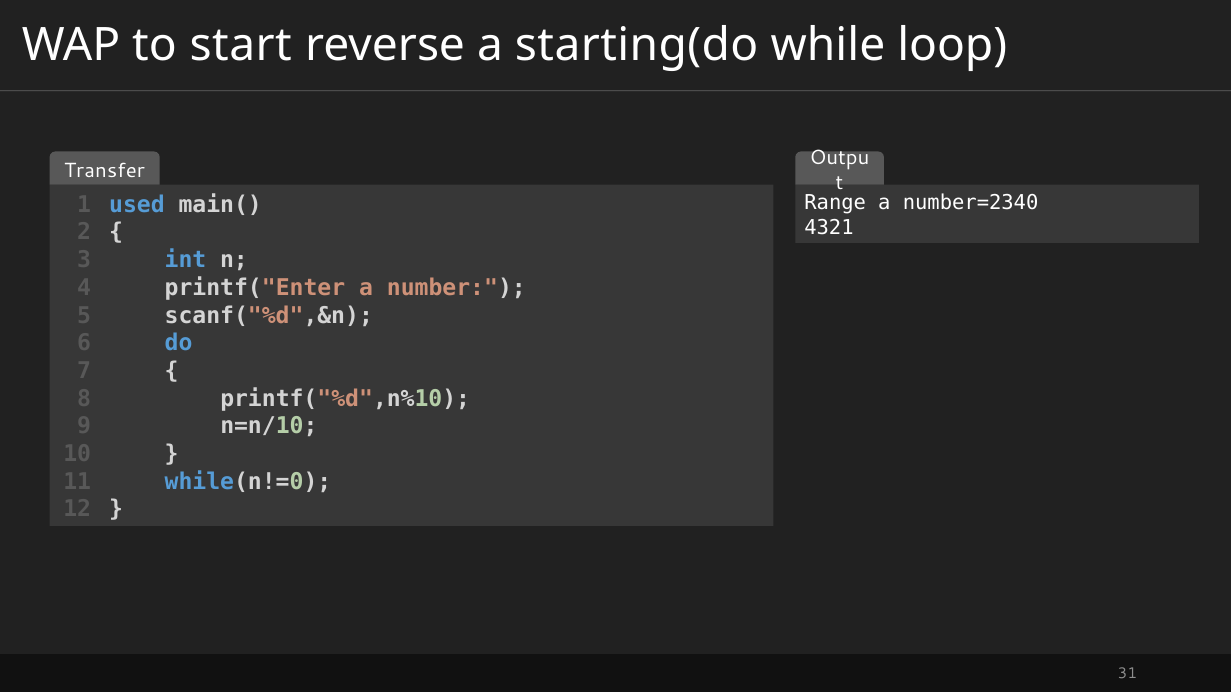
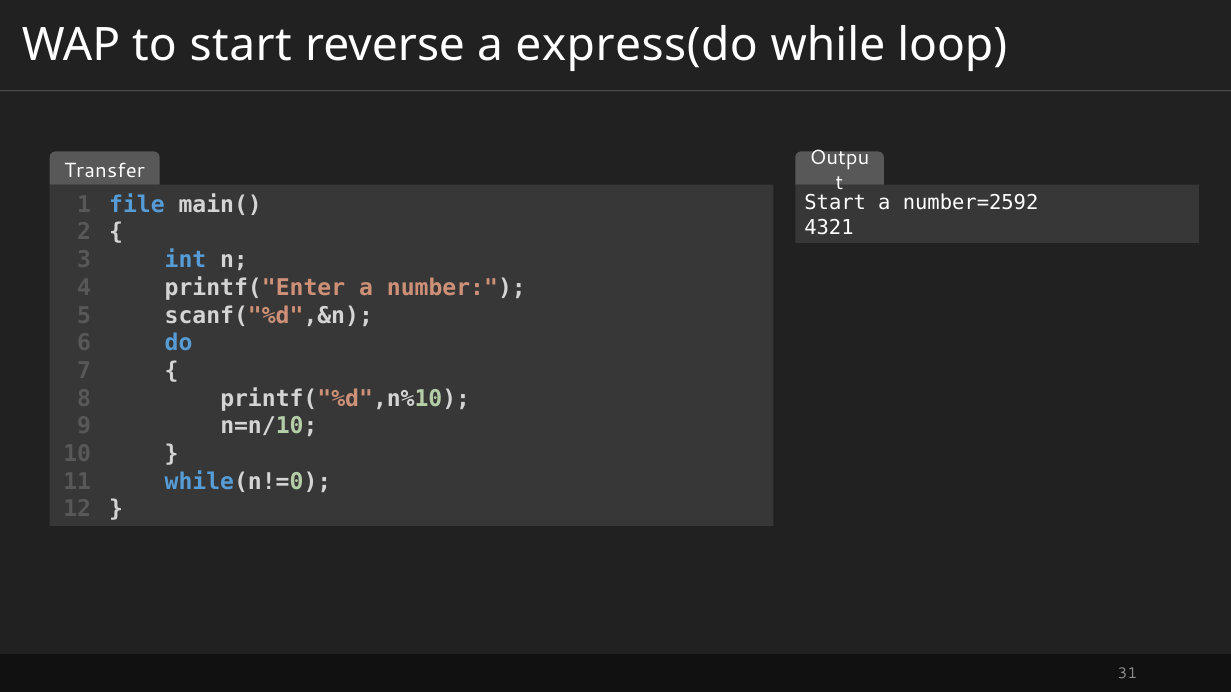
starting(do: starting(do -> express(do (637, 45)
Range: Range -> Start (835, 203)
number=2340: number=2340 -> number=2592 (971, 203)
used: used -> file (137, 205)
